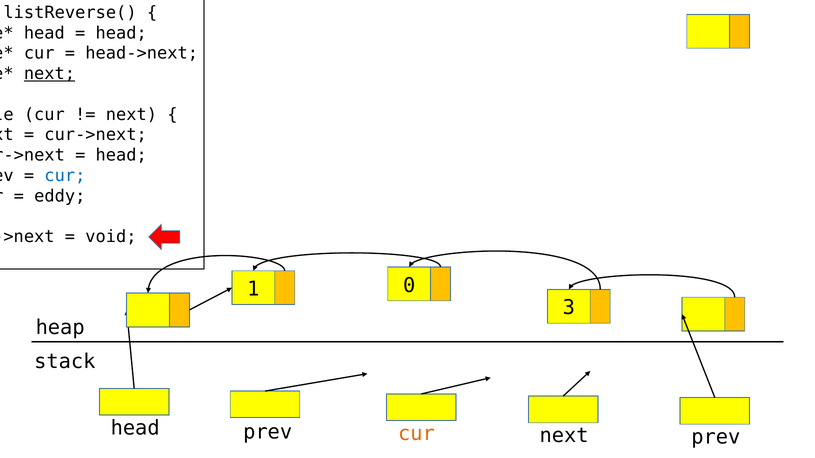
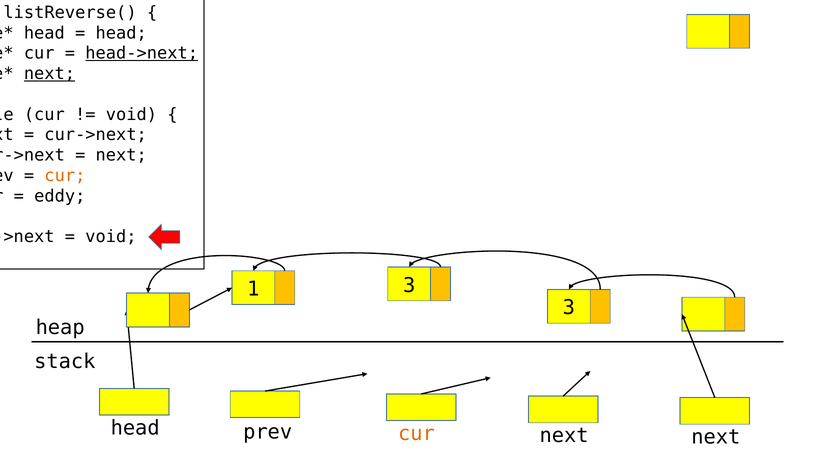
head->next underline: none -> present (142, 53)
next: next -> void (131, 115)
head: head -> next (121, 155)
cur colour: blue -> orange (65, 176)
1 0: 0 -> 3 (409, 286)
prev: prev -> next (716, 438)
